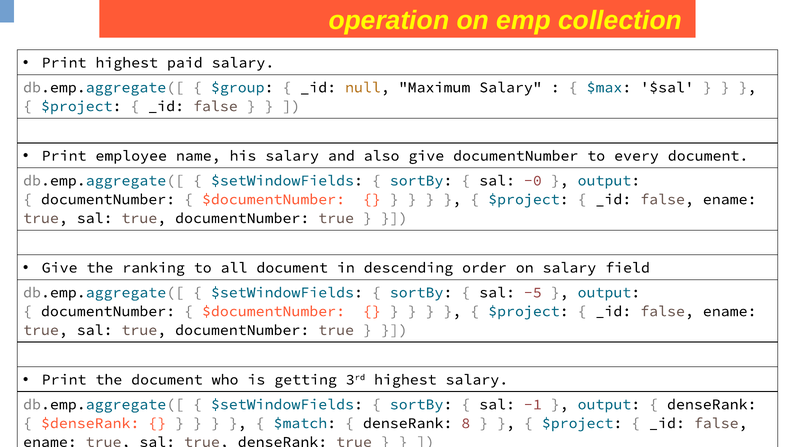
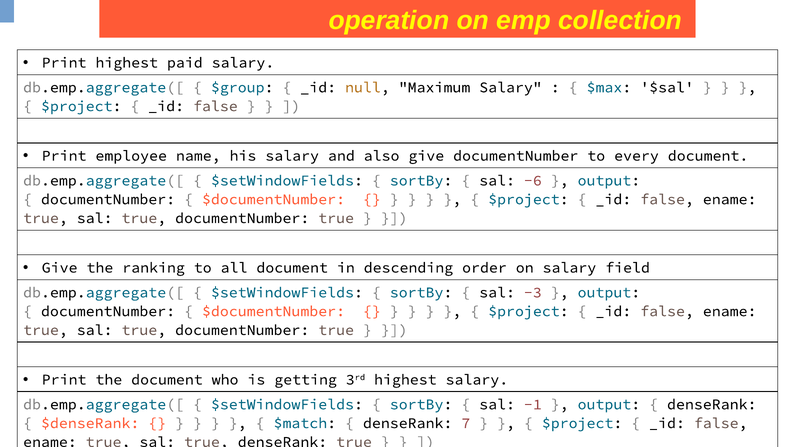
-0: -0 -> -6 (533, 181)
-5: -5 -> -3 (533, 293)
8: 8 -> 7 (466, 423)
